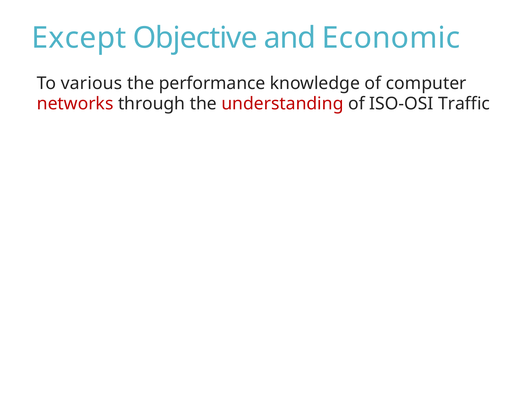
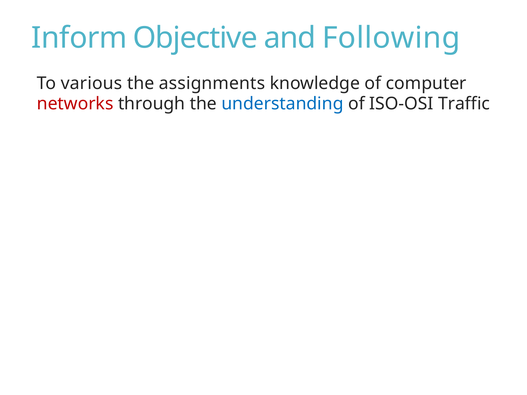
Except: Except -> Inform (79, 38)
Economic: Economic -> Following (391, 38)
performance: performance -> assignments (212, 83)
understanding colour: red -> blue (282, 104)
